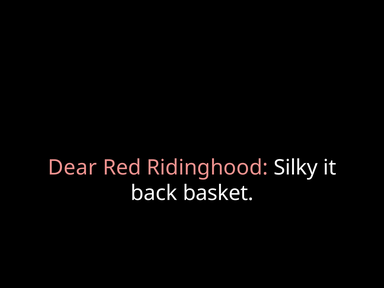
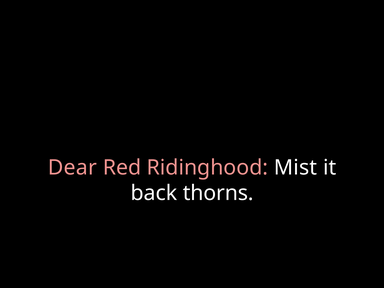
Silky: Silky -> Mist (295, 168)
basket: basket -> thorns (218, 193)
